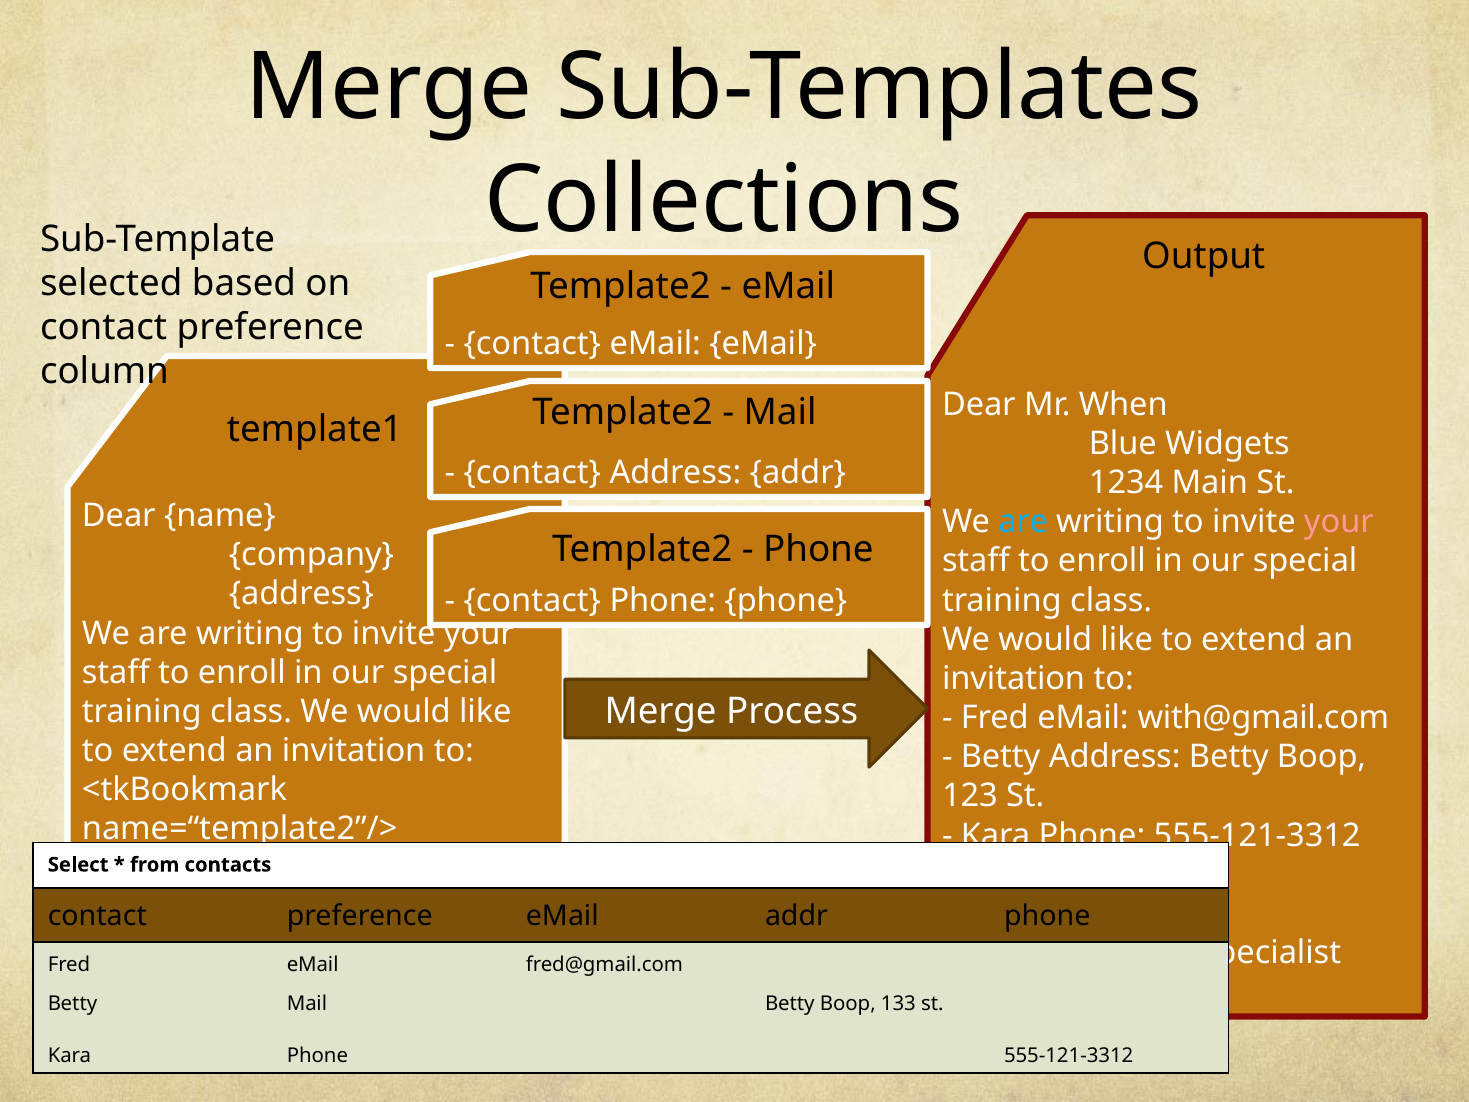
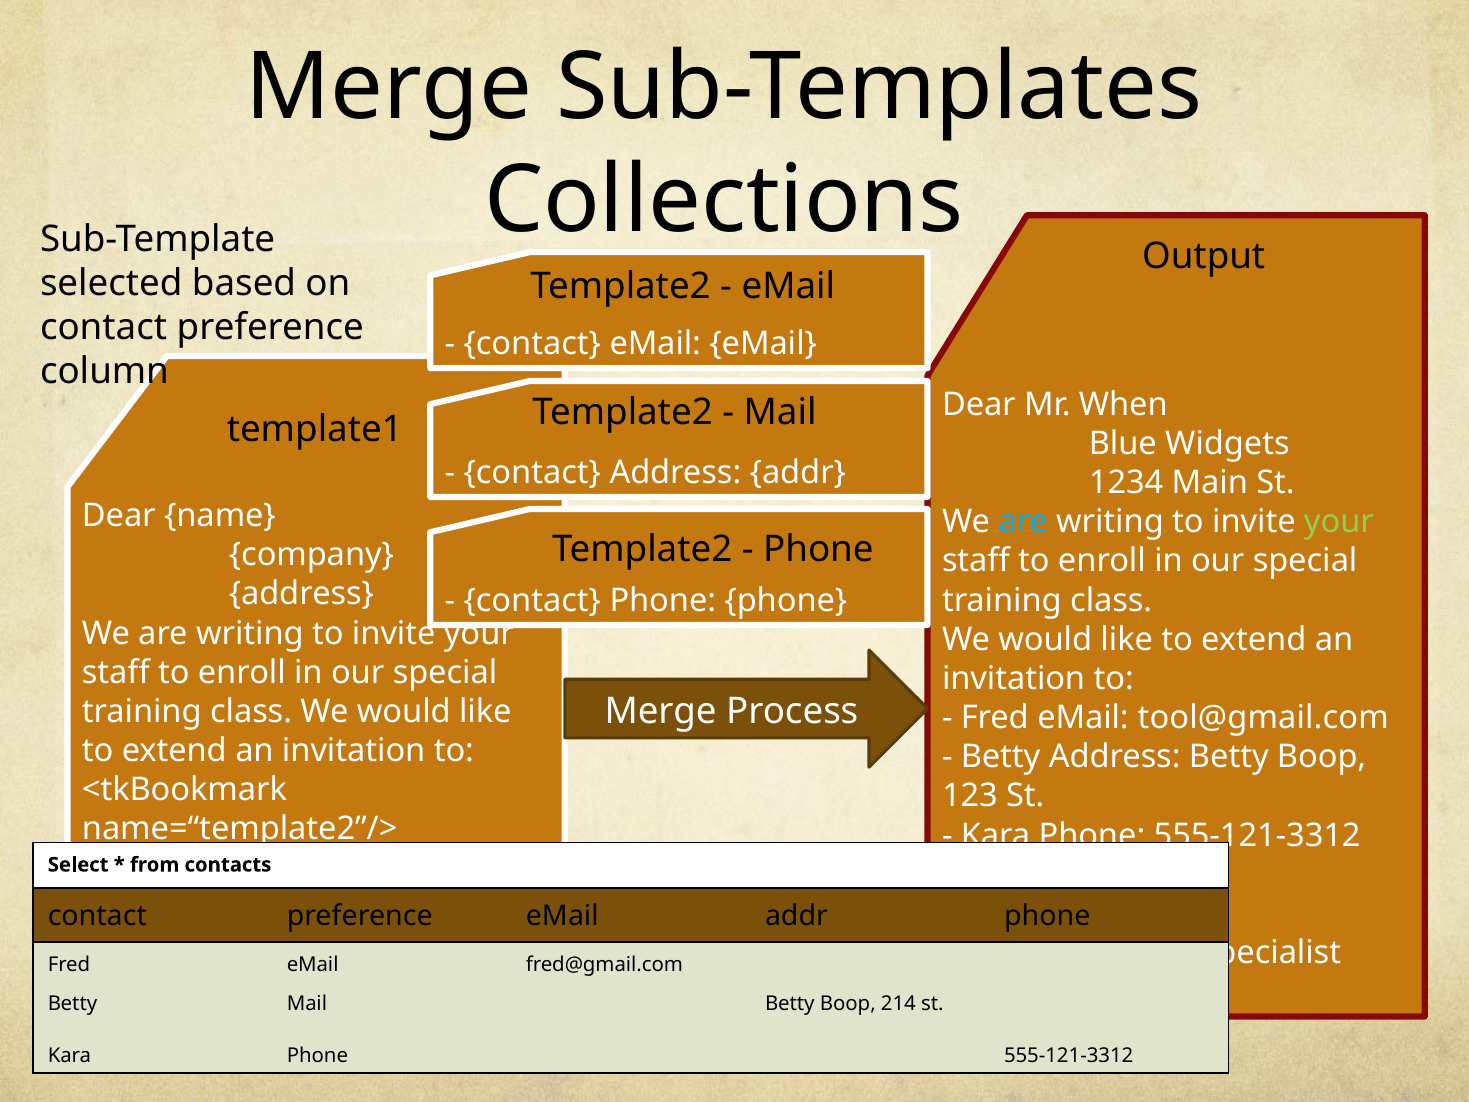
your colour: pink -> light green (1339, 522)
with@gmail.com: with@gmail.com -> tool@gmail.com (1263, 718)
133: 133 -> 214 (898, 1004)
